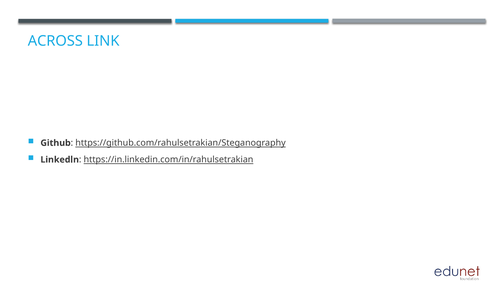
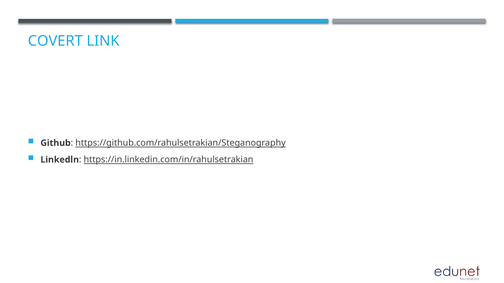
ACROSS: ACROSS -> COVERT (55, 41)
